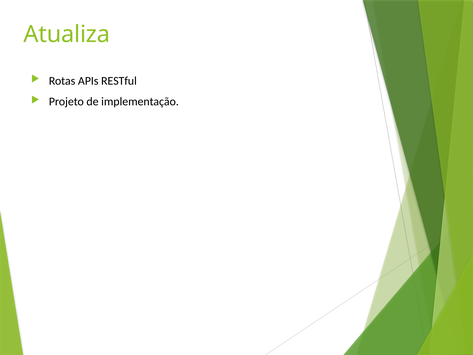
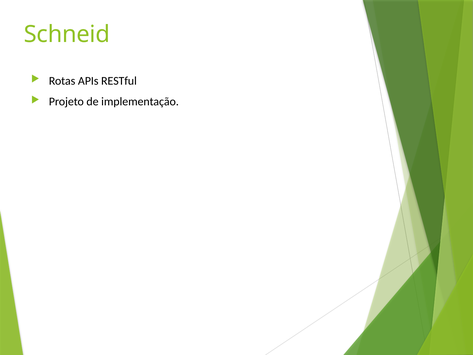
Atualiza: Atualiza -> Schneid (67, 34)
